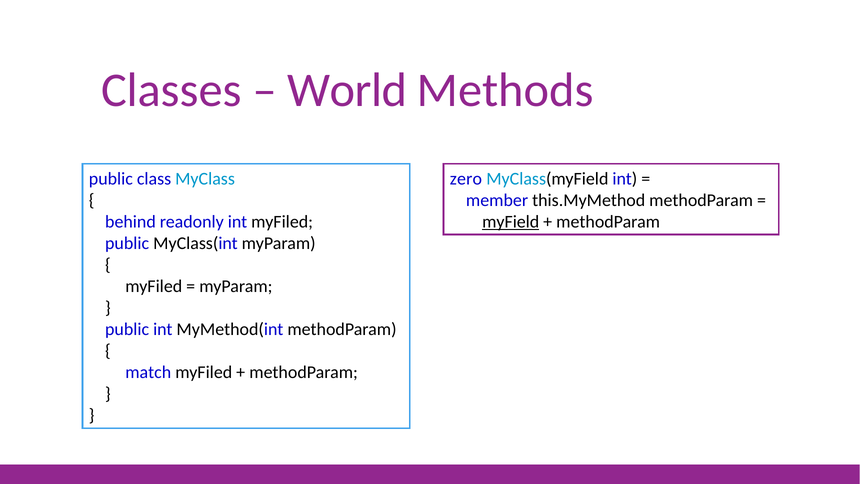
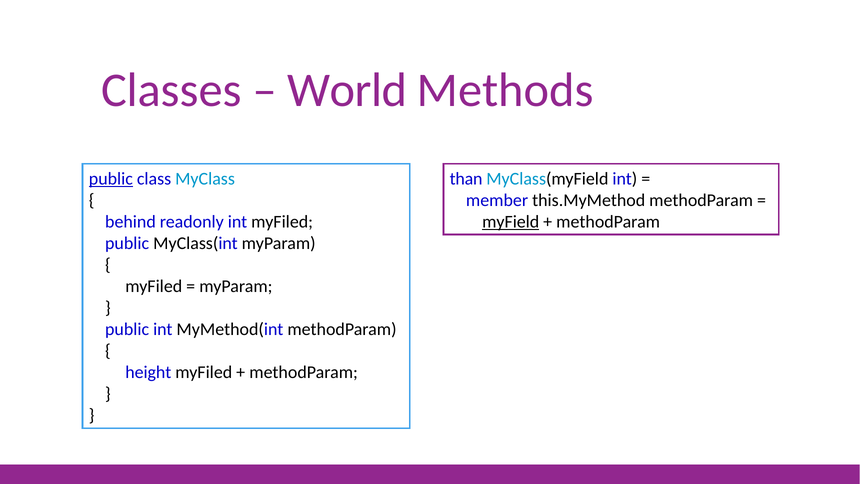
public underline: none -> present (111, 179)
zero: zero -> than (466, 179)
match: match -> height (148, 372)
